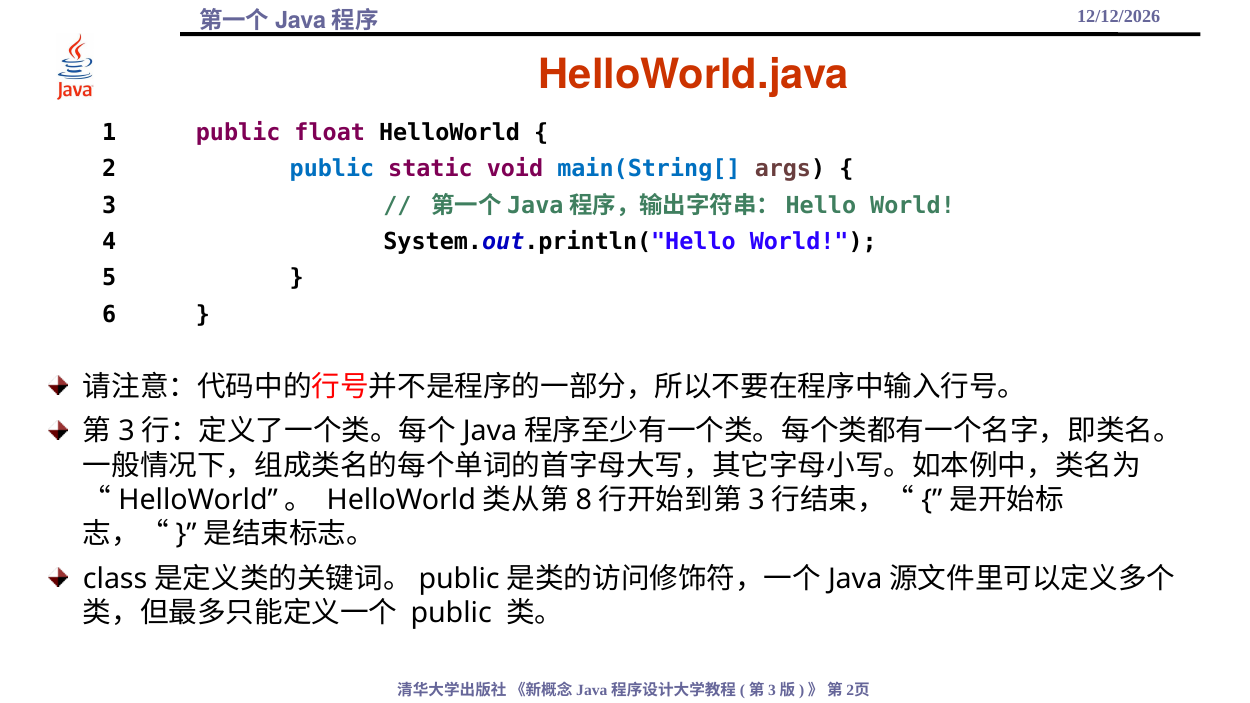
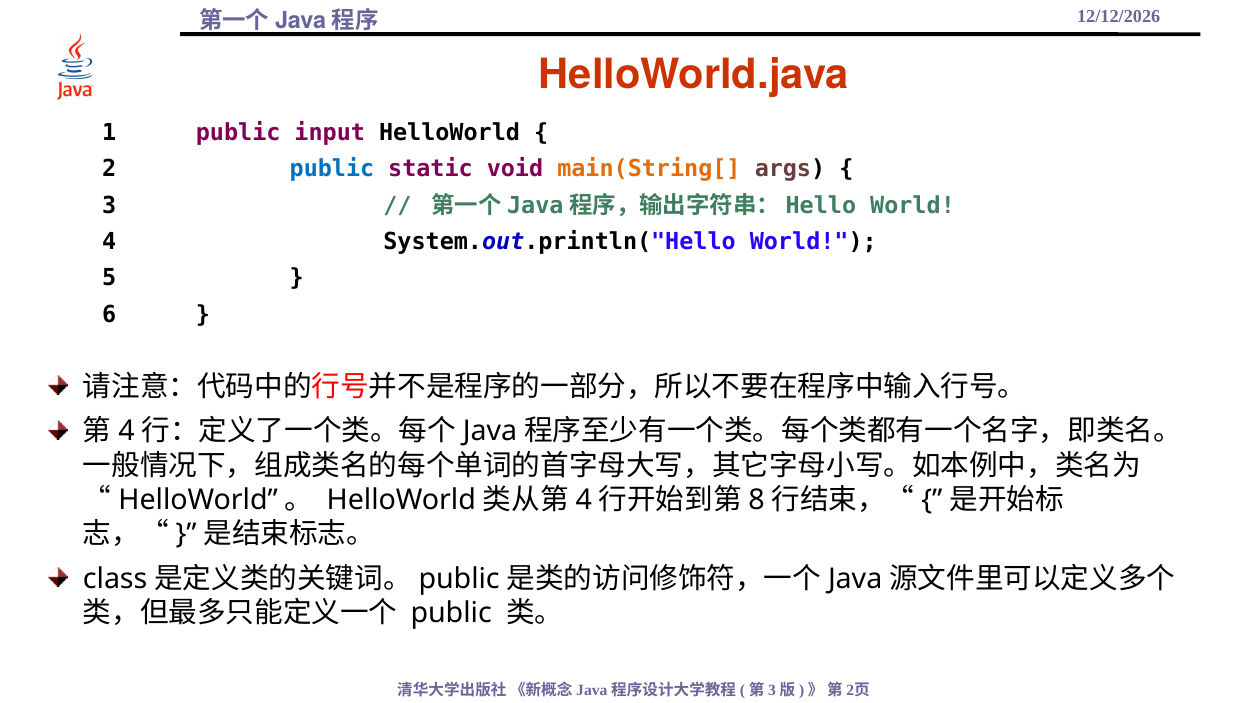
float: float -> input (330, 133)
main(String[ colour: blue -> orange (649, 169)
3: 3 -> 4 (127, 431)
8: 8 -> 4 (584, 500)
3: 3 -> 8 (757, 500)
